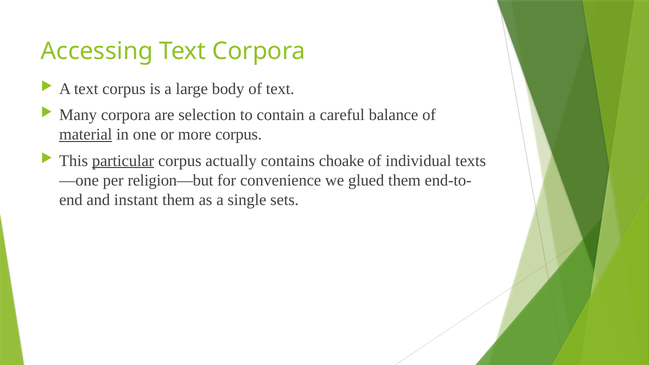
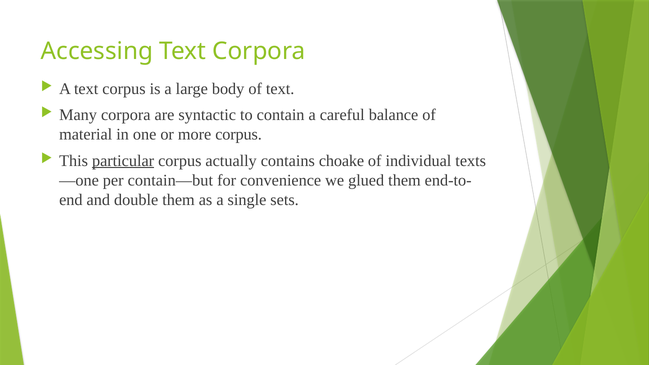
selection: selection -> syntactic (207, 115)
material underline: present -> none (86, 135)
religion—but: religion—but -> contain—but (170, 180)
instant: instant -> double (136, 200)
